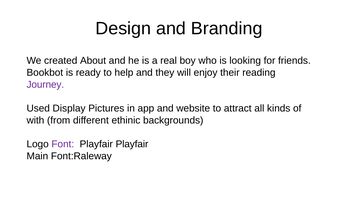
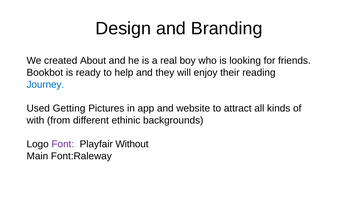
Journey colour: purple -> blue (45, 85)
Display: Display -> Getting (69, 109)
Playfair Playfair: Playfair -> Without (132, 144)
